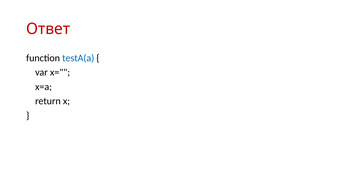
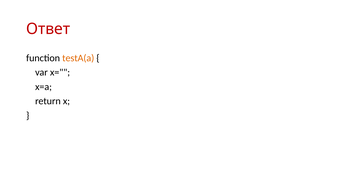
testA(a colour: blue -> orange (78, 58)
